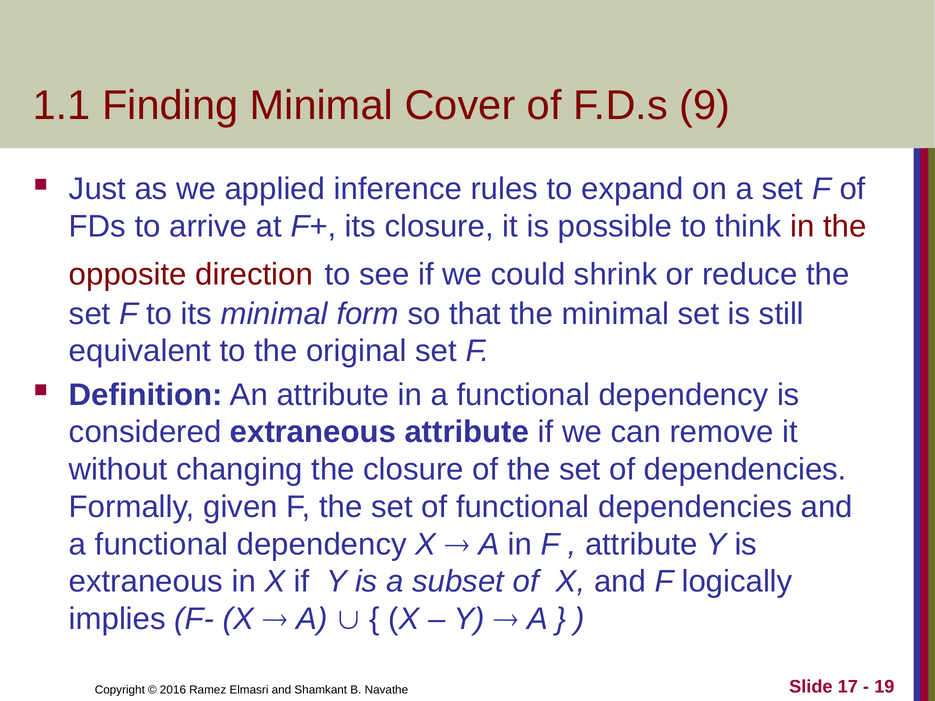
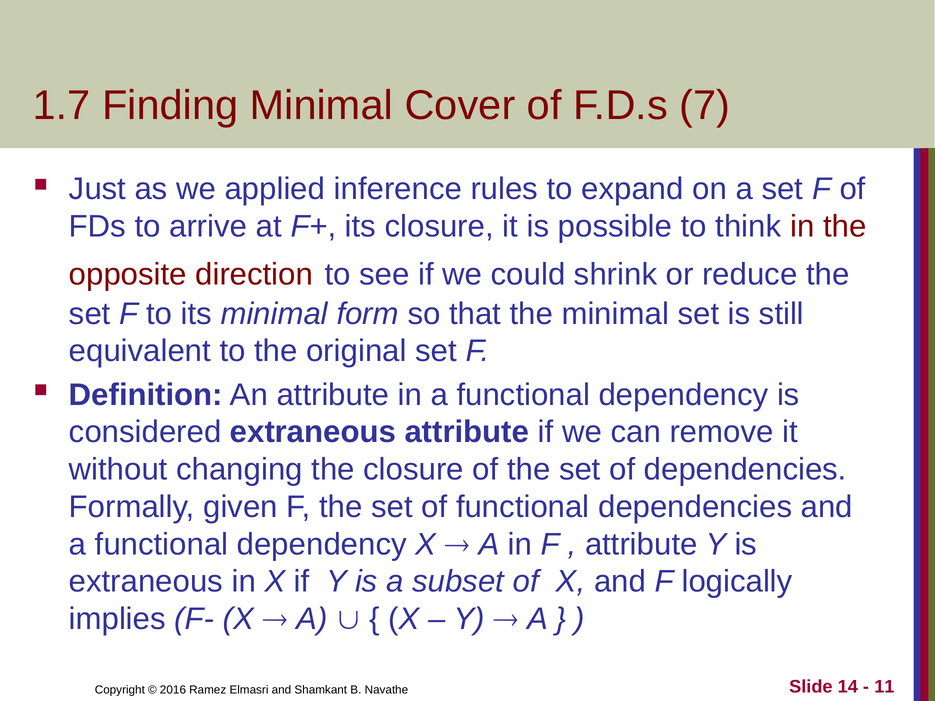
1.1: 1.1 -> 1.7 (62, 106)
9: 9 -> 7 (705, 106)
17: 17 -> 14 (848, 687)
19: 19 -> 11 (884, 687)
